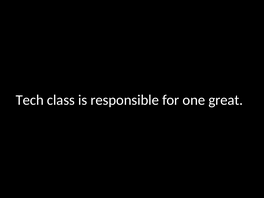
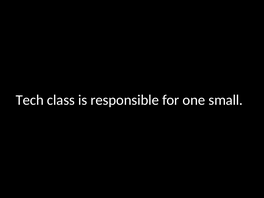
great: great -> small (226, 100)
